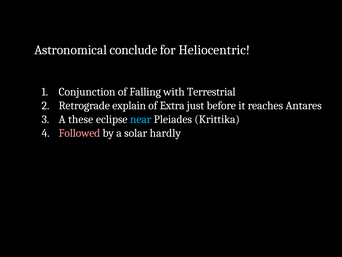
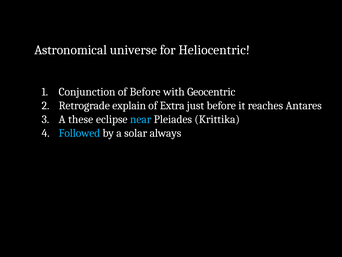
conclude: conclude -> universe (133, 50)
of Falling: Falling -> Before (145, 92)
Terrestrial: Terrestrial -> Geocentric (211, 92)
Followed colour: pink -> light blue (79, 133)
hardly: hardly -> always (165, 133)
